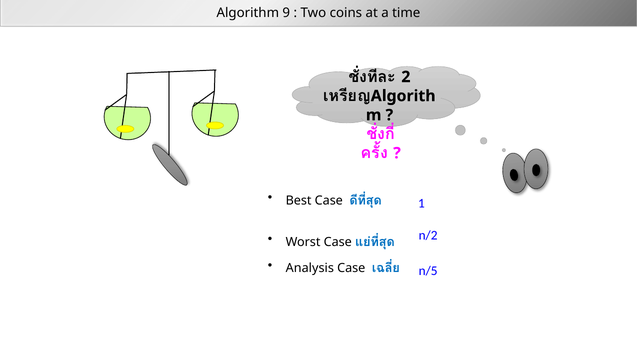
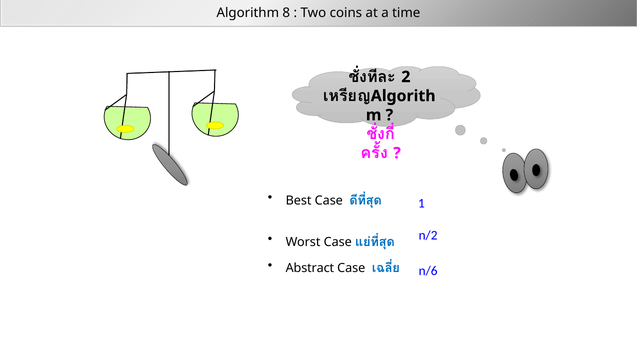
9: 9 -> 8 (286, 13)
Analysis: Analysis -> Abstract (310, 268)
n/5: n/5 -> n/6 (428, 271)
